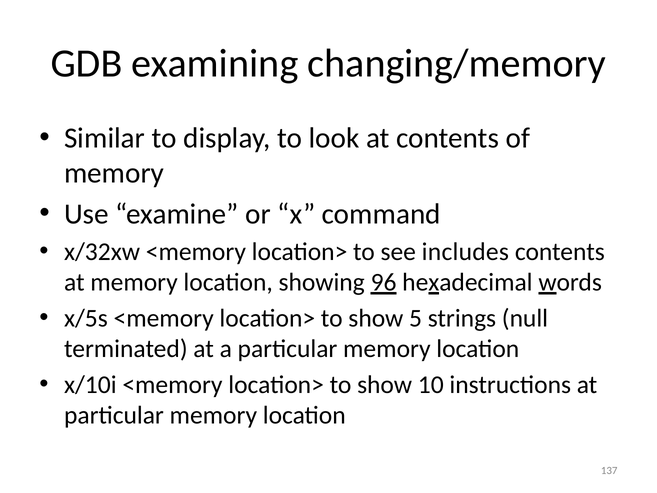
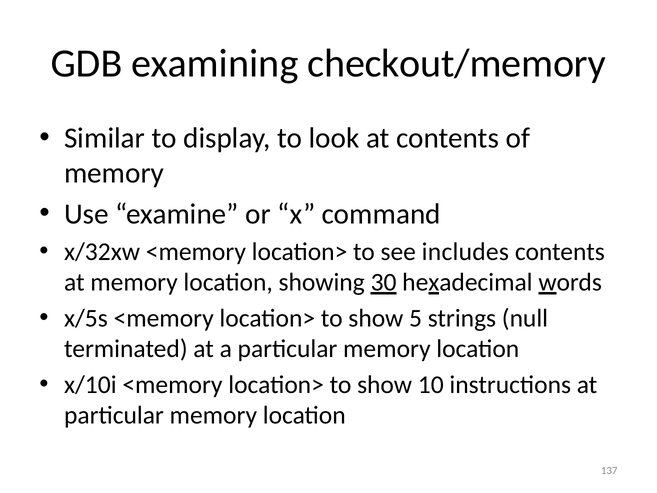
changing/memory: changing/memory -> checkout/memory (457, 64)
96: 96 -> 30 (384, 282)
